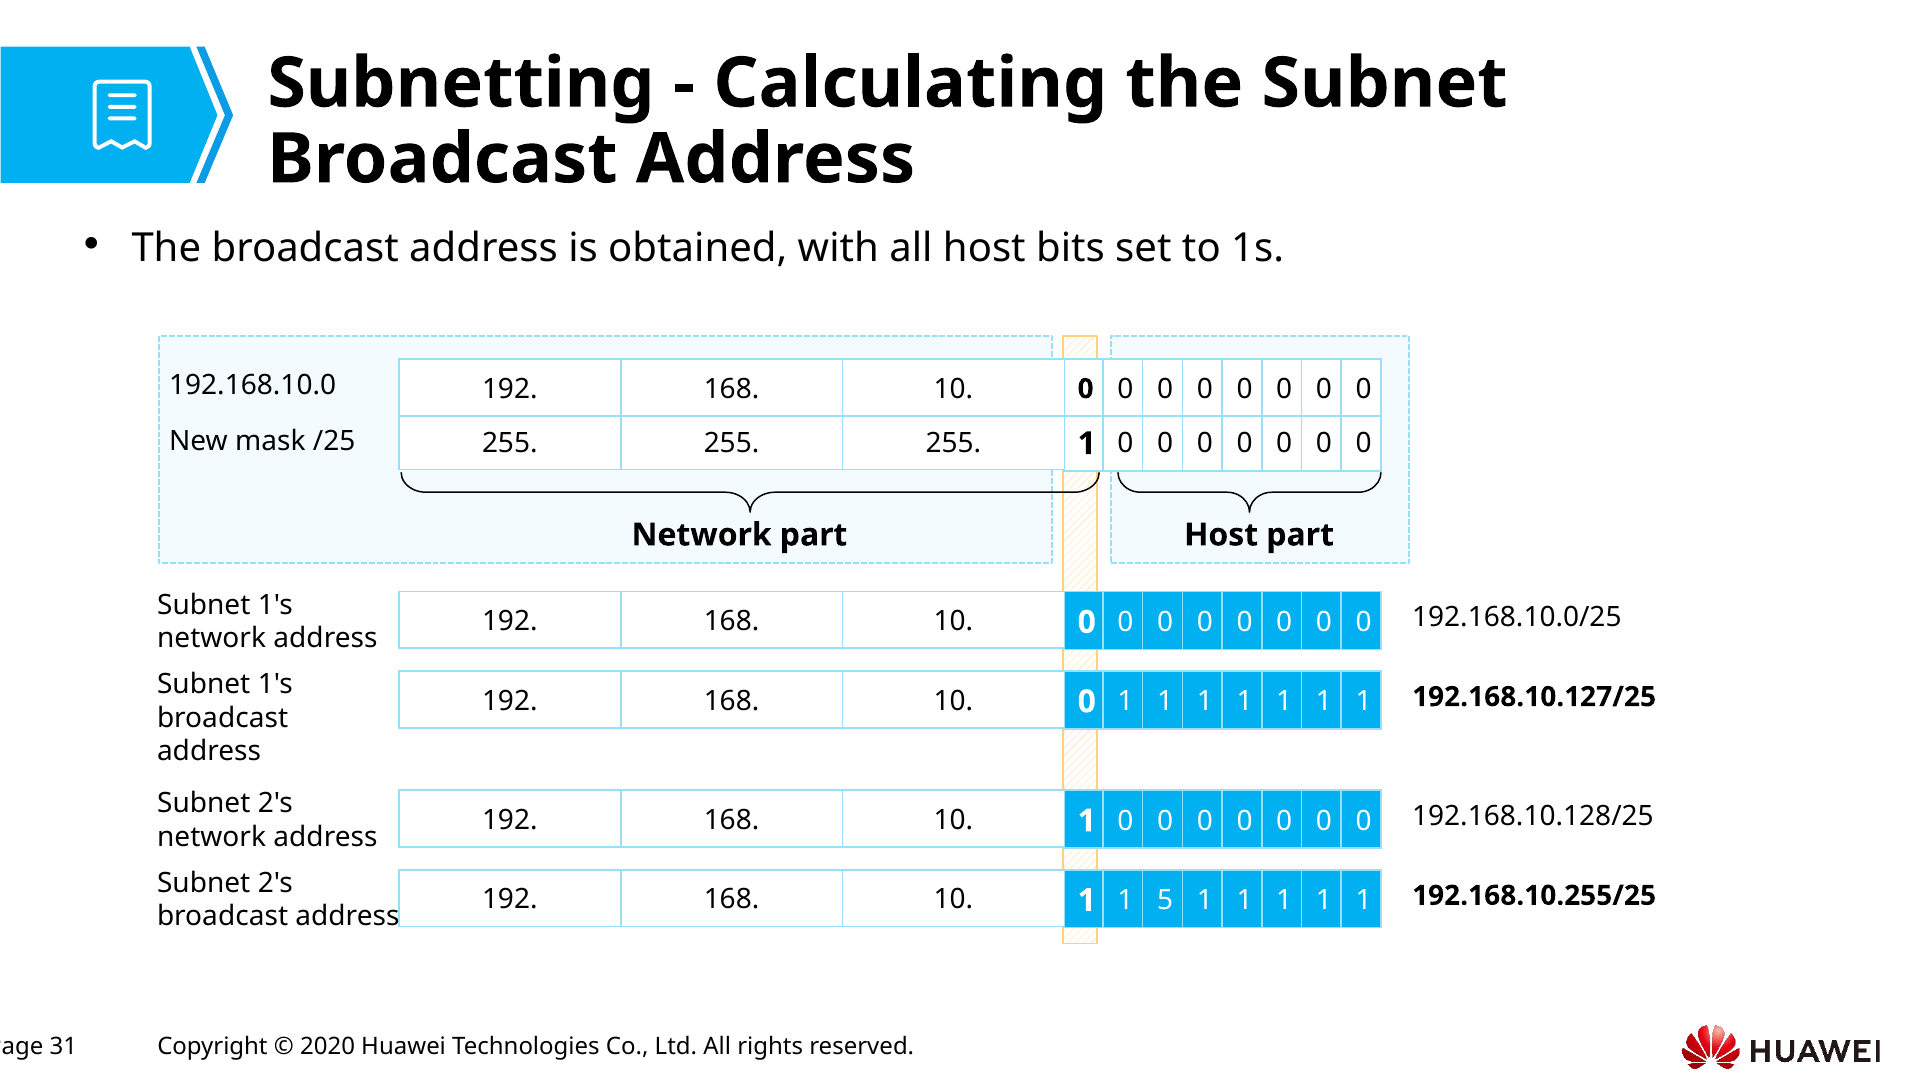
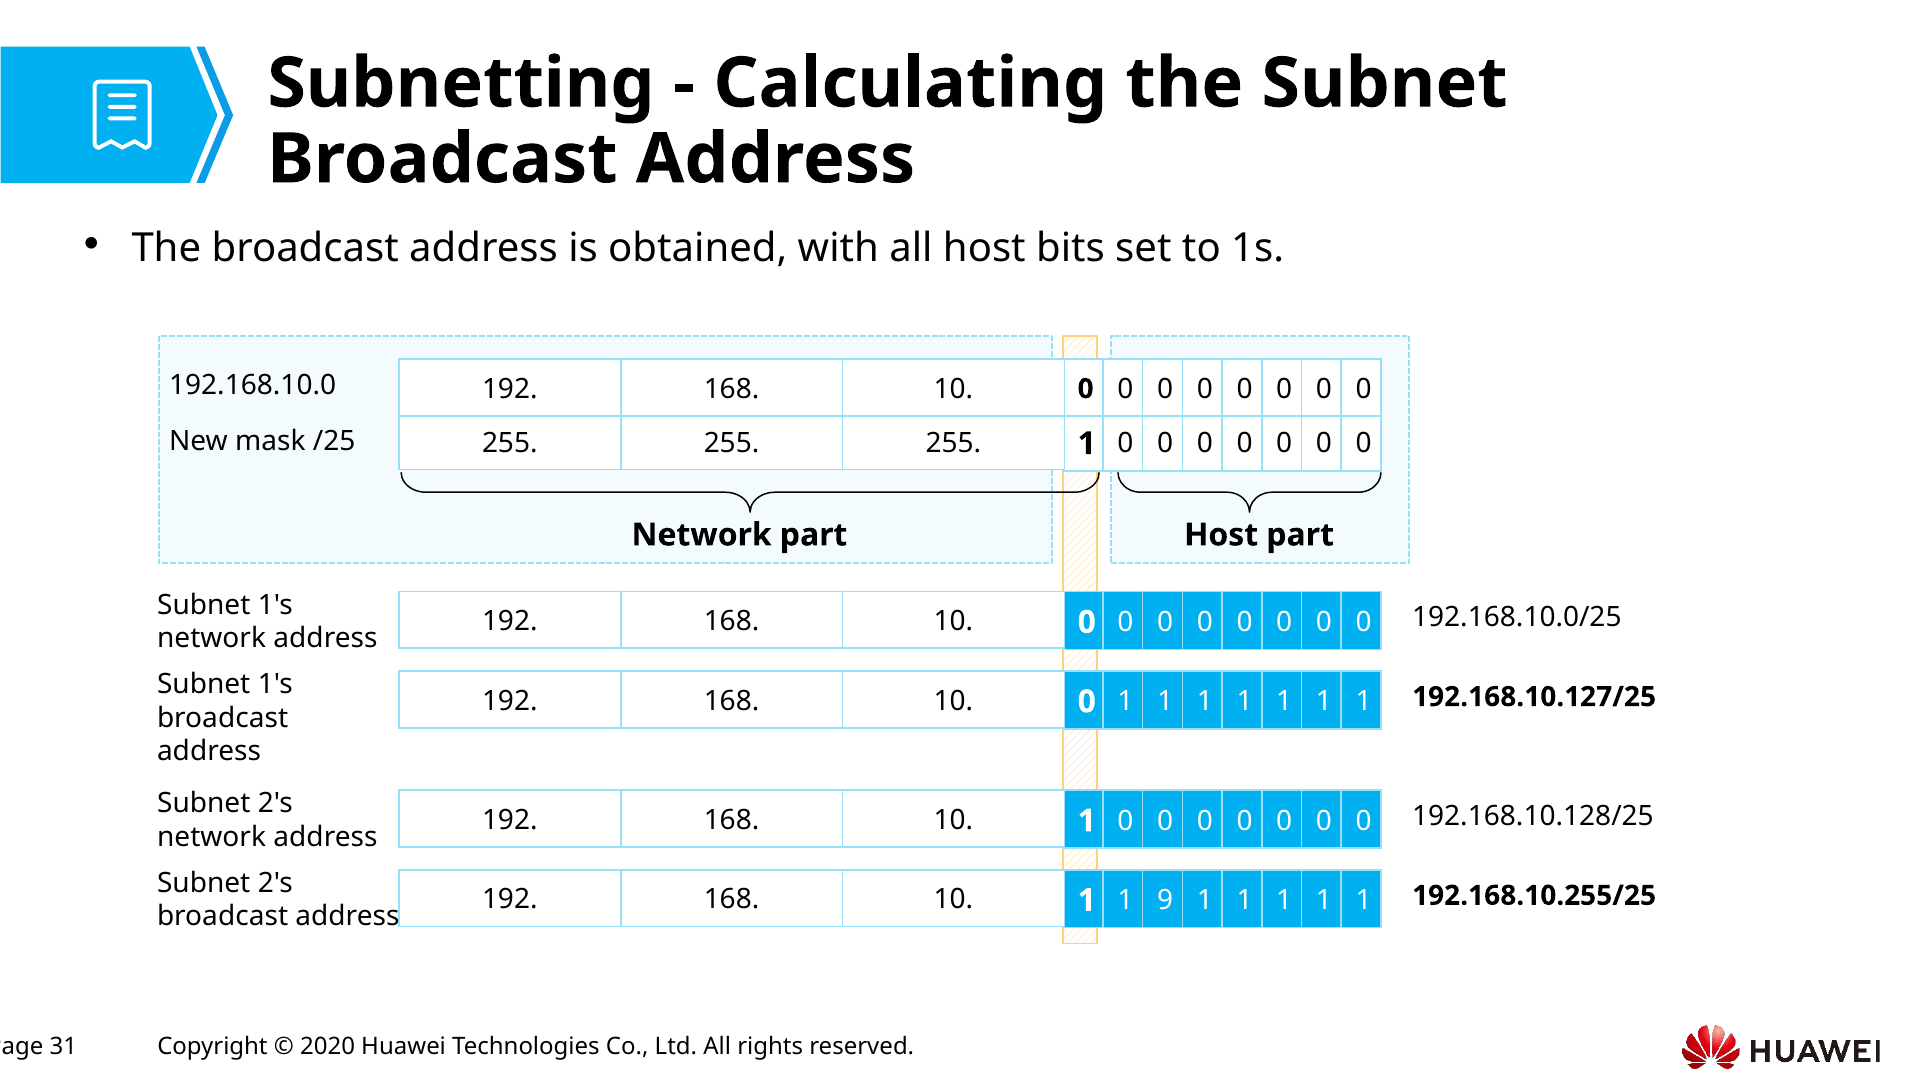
5: 5 -> 9 (1165, 900)
